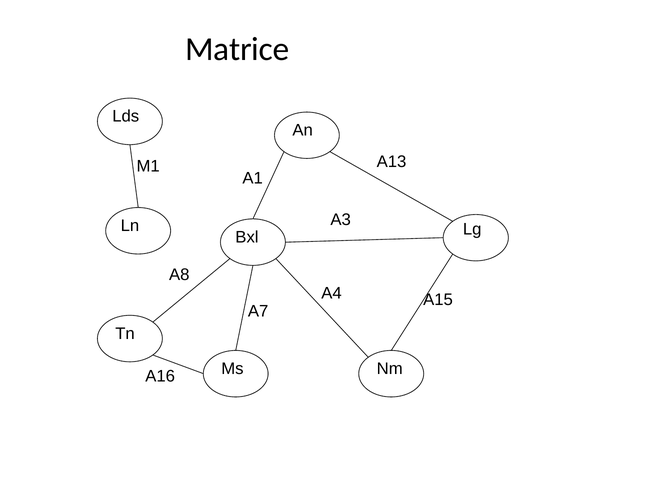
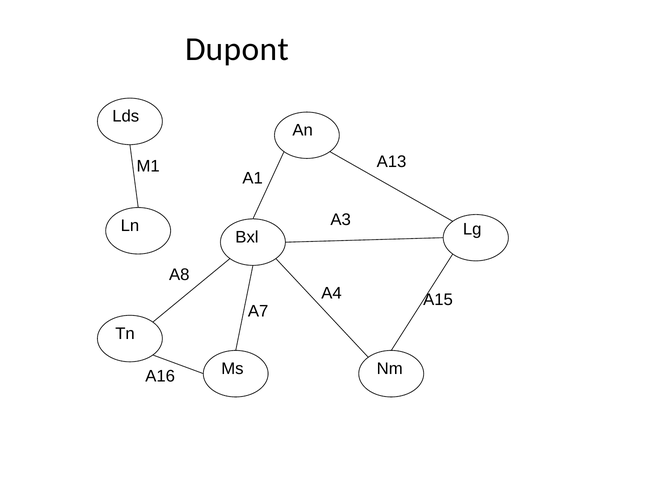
Matrice: Matrice -> Dupont (237, 49)
